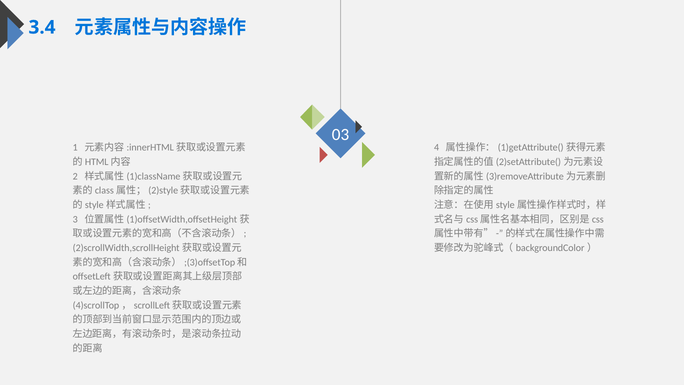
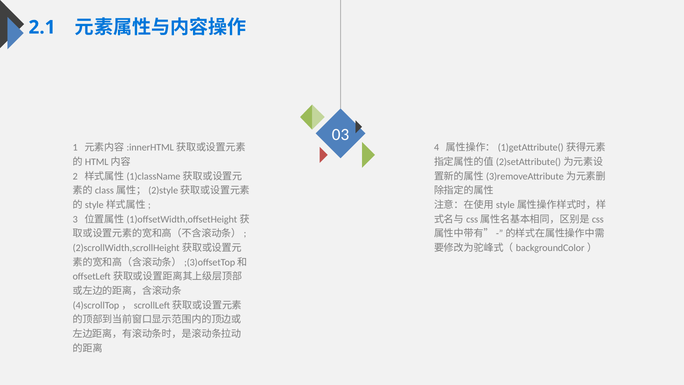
3.4: 3.4 -> 2.1 (42, 27)
